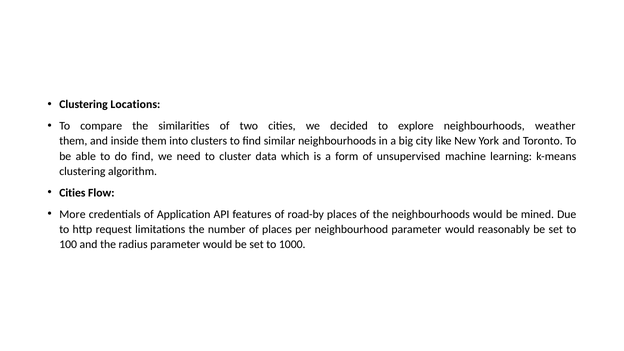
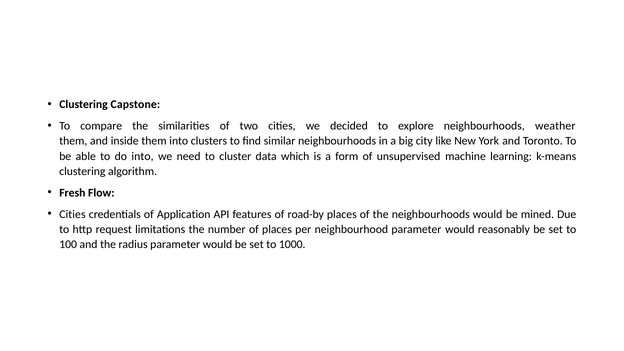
Locations: Locations -> Capstone (135, 105)
do find: find -> into (143, 156)
Cities: Cities -> Fresh (72, 193)
More: More -> Cities (72, 214)
